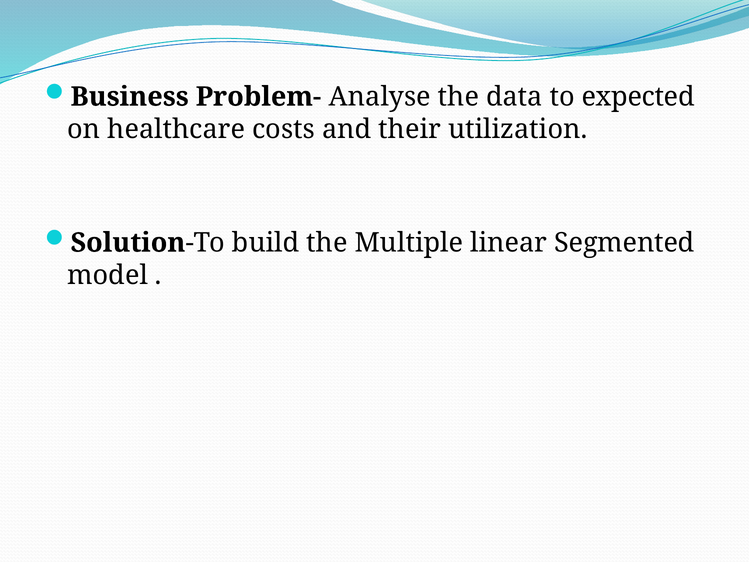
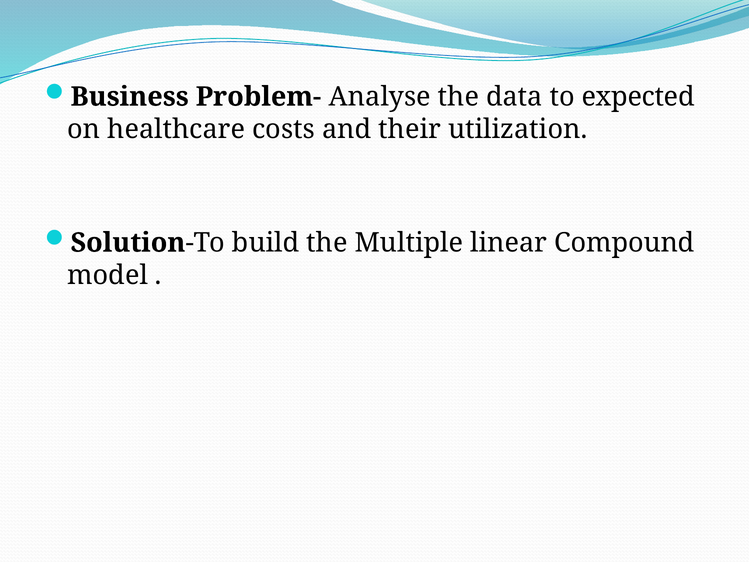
Segmented: Segmented -> Compound (624, 243)
